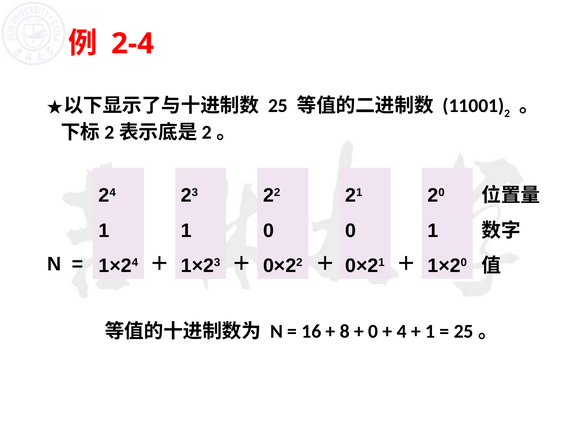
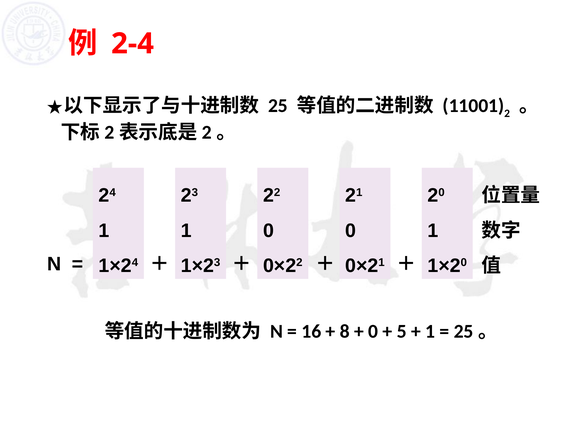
4: 4 -> 5 (402, 332)
